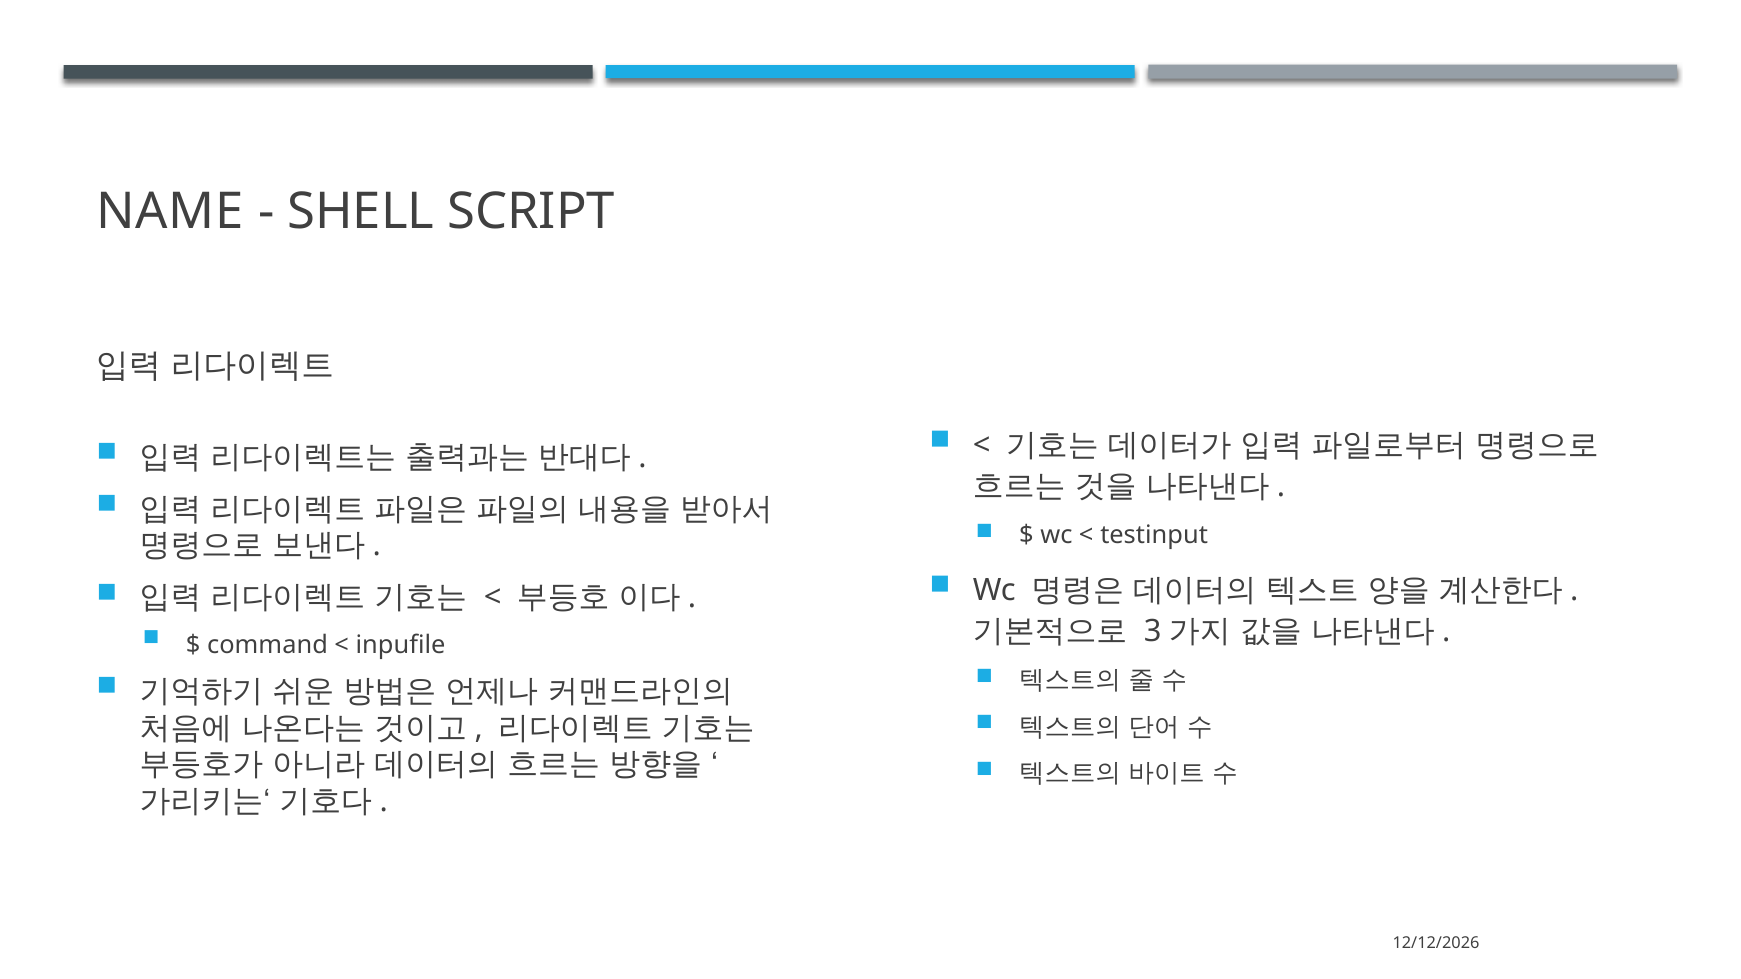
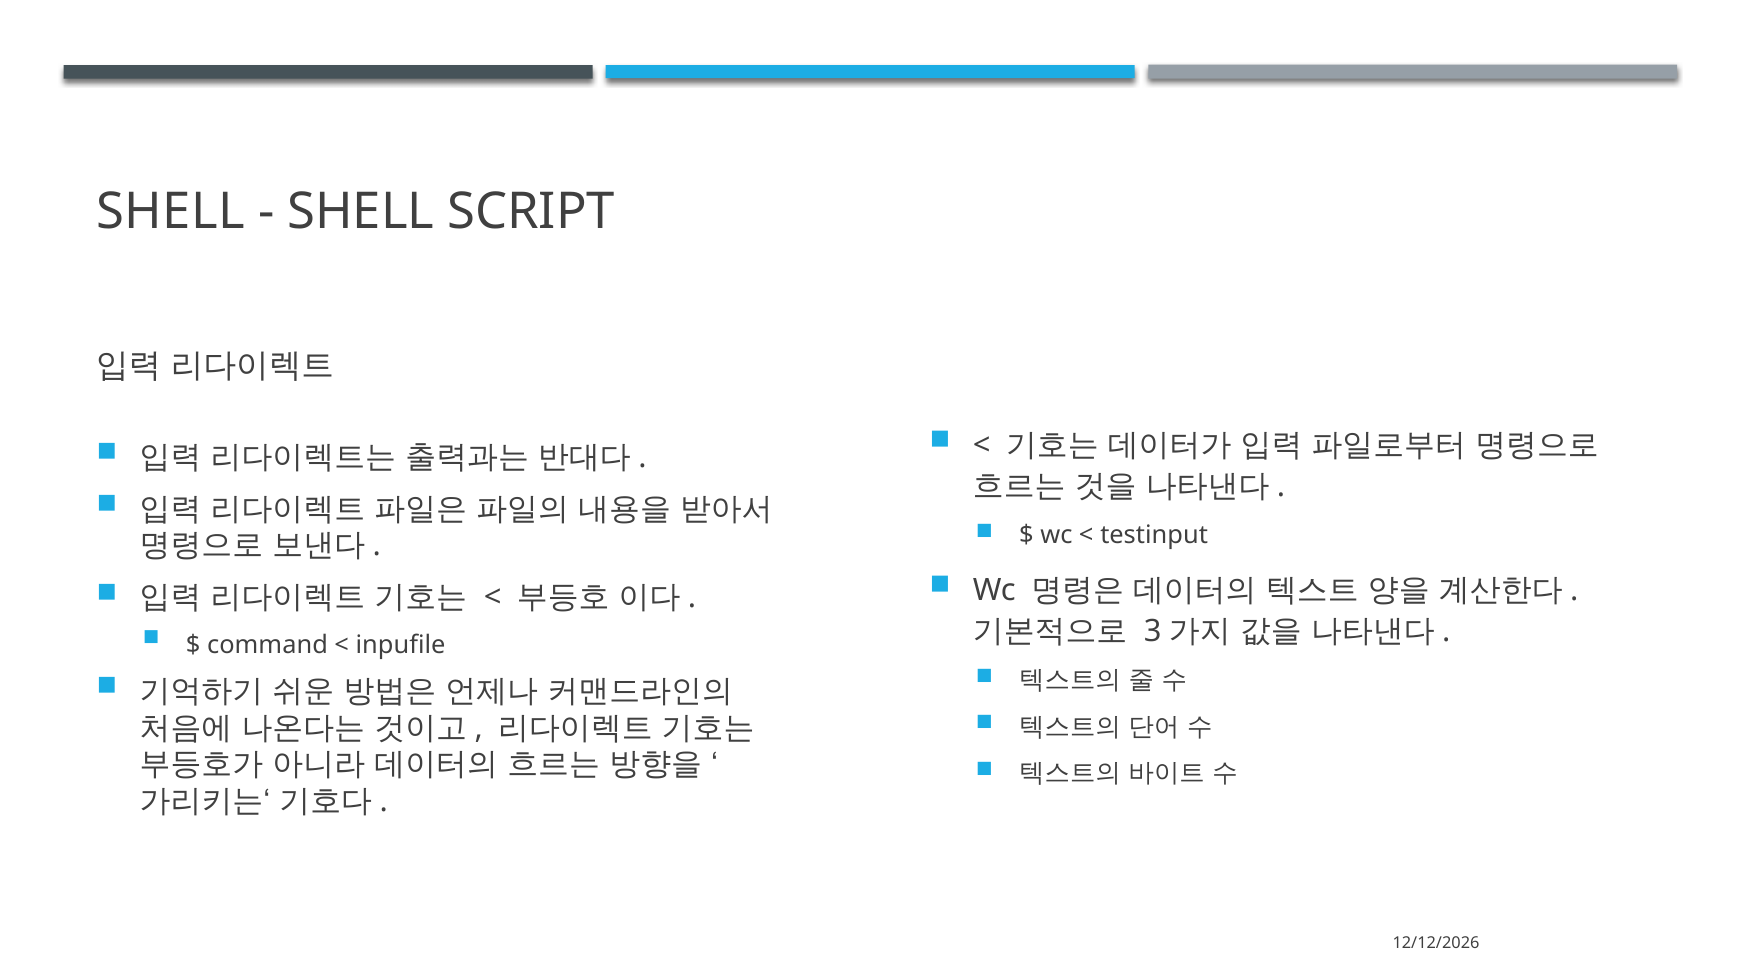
NAME: NAME -> SHELL (170, 212)
